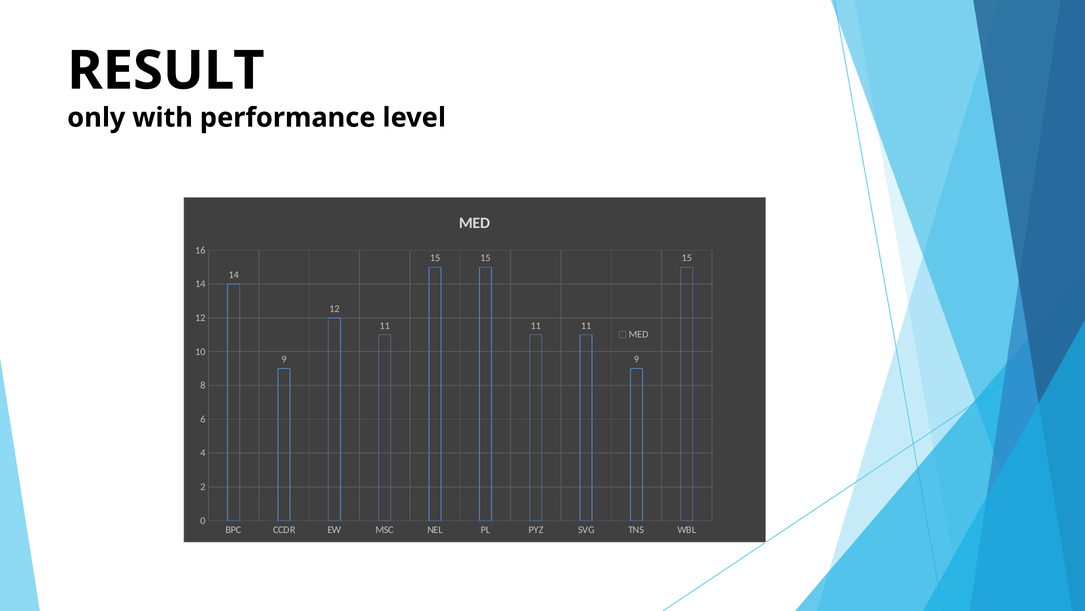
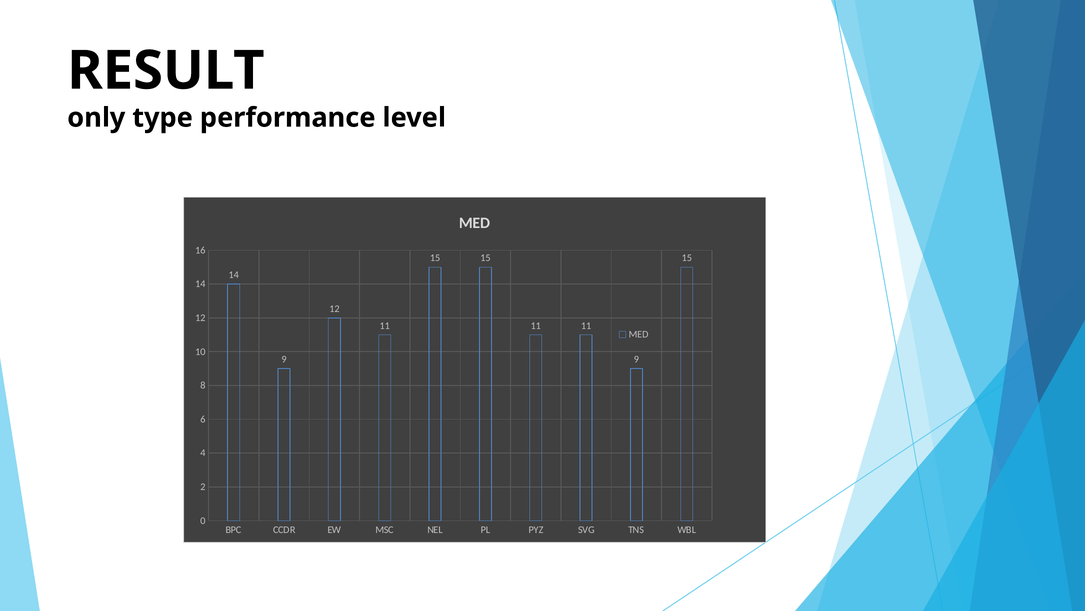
with: with -> type (163, 118)
